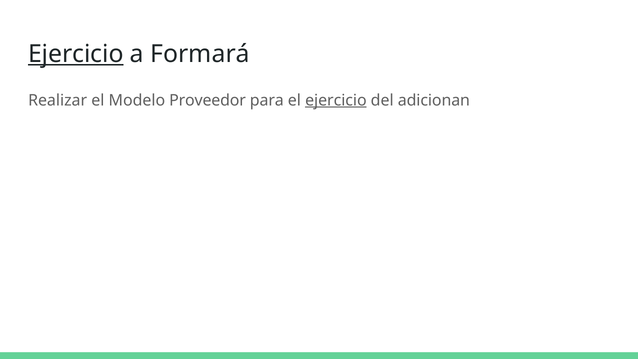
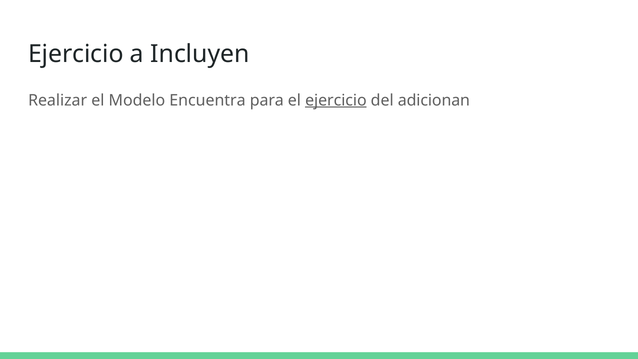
Ejercicio underline: present -> none (76, 54)
Formará: Formará -> Incluyen (200, 54)
Proveedor: Proveedor -> Encuentra (207, 100)
